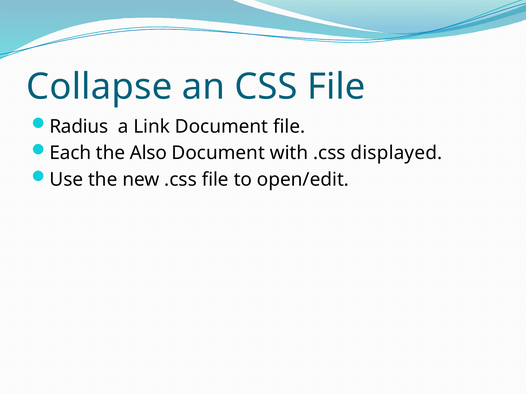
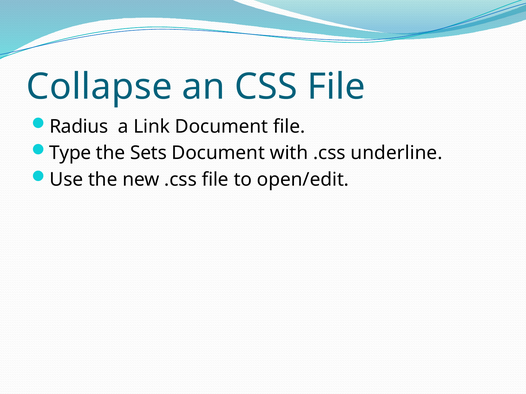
Each: Each -> Type (70, 153)
Also: Also -> Sets (148, 153)
displayed: displayed -> underline (397, 153)
